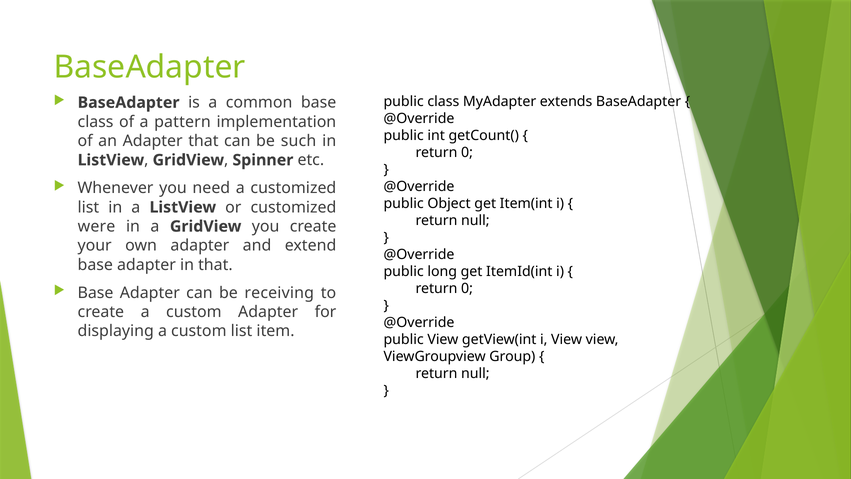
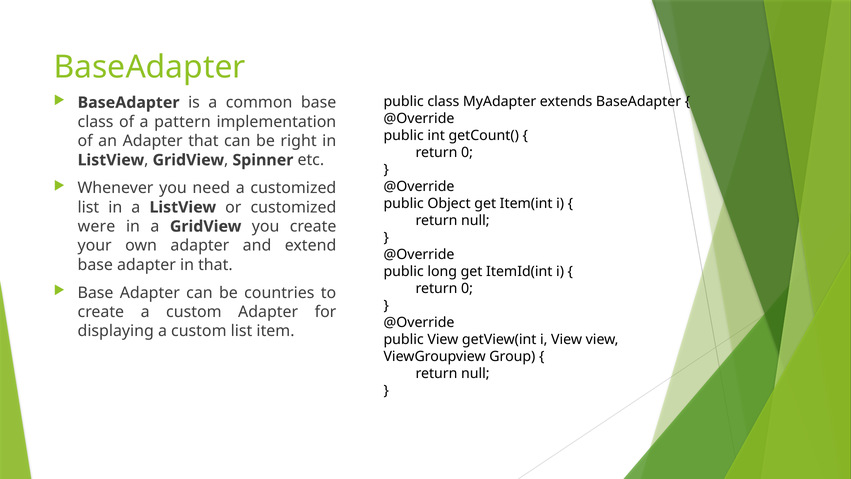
such: such -> right (299, 141)
receiving: receiving -> countries (279, 293)
